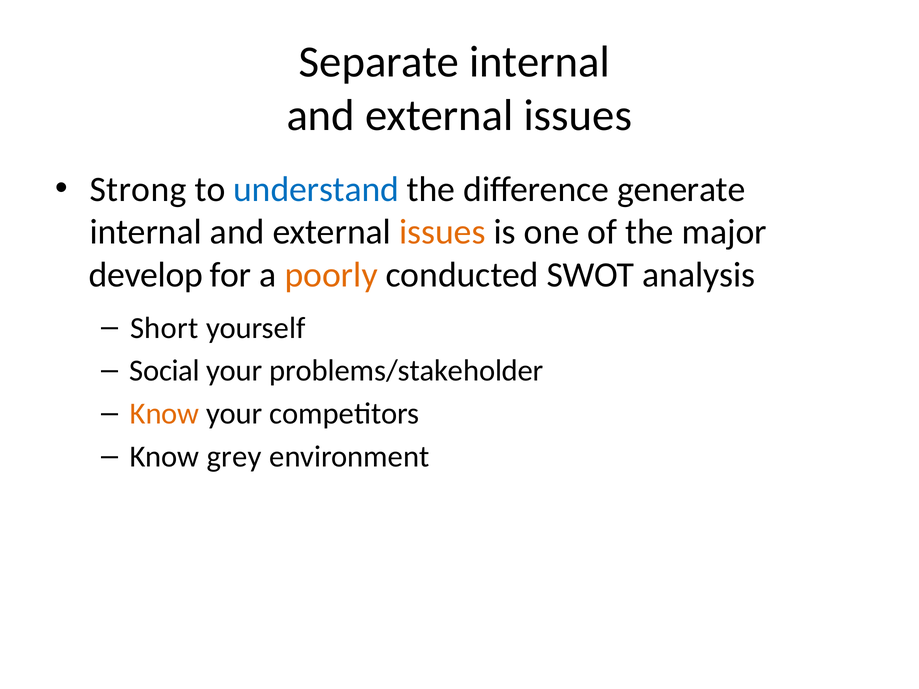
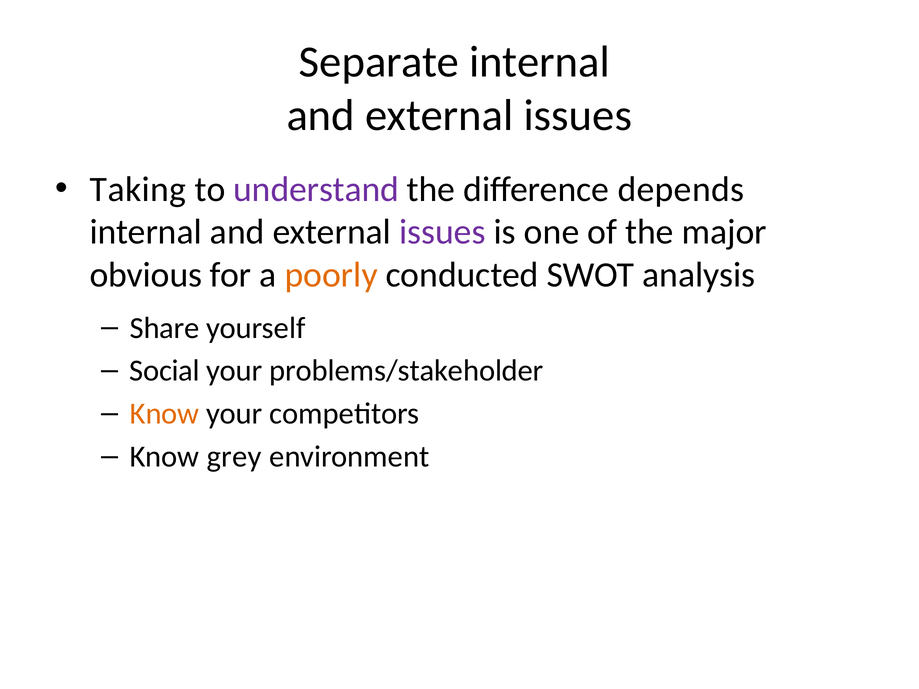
Strong: Strong -> Taking (138, 189)
understand colour: blue -> purple (316, 189)
generate: generate -> depends (681, 189)
issues colour: orange -> purple (442, 232)
develop: develop -> obvious (146, 275)
Short: Short -> Share (165, 328)
